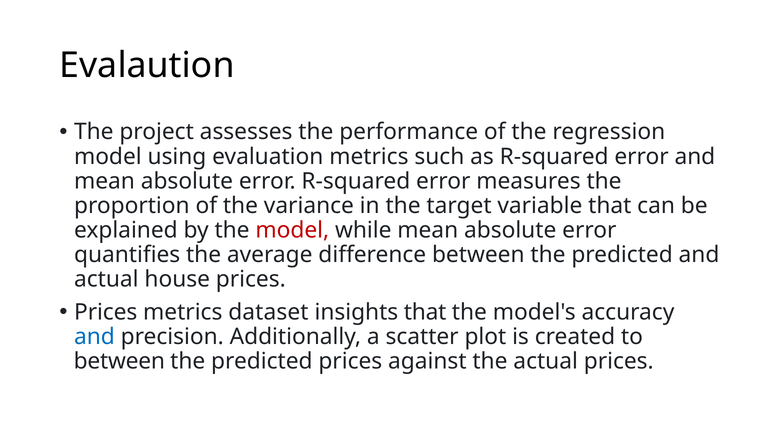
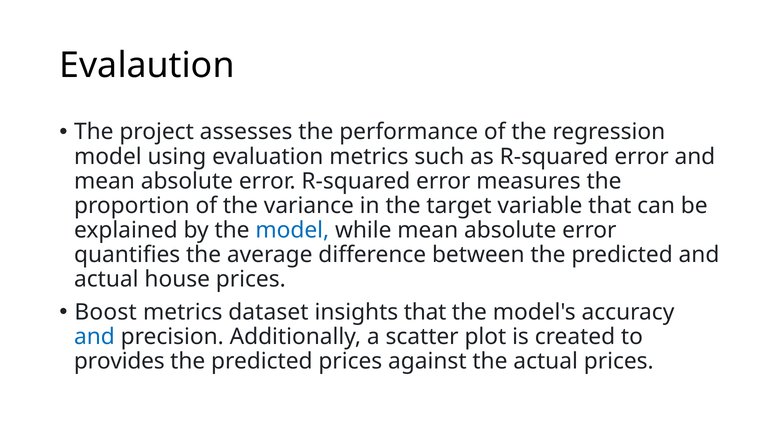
model colour: red -> blue (292, 230)
Prices: Prices -> Boost (106, 312)
between: between -> provides (119, 361)
